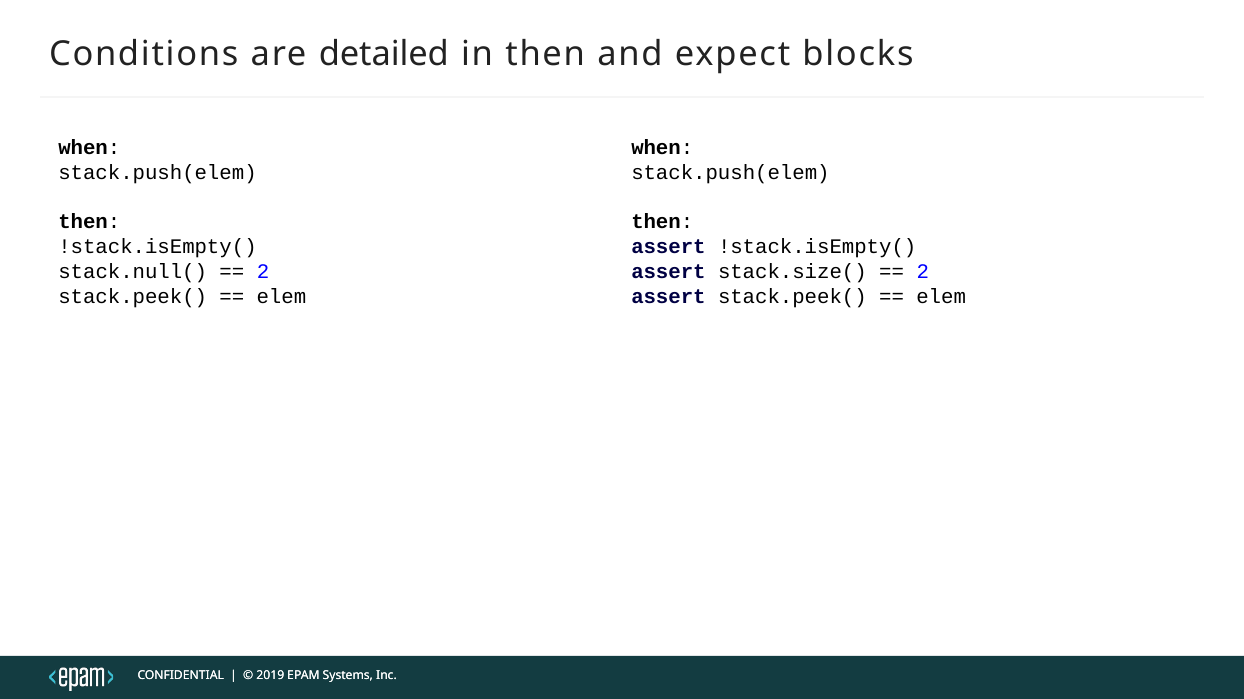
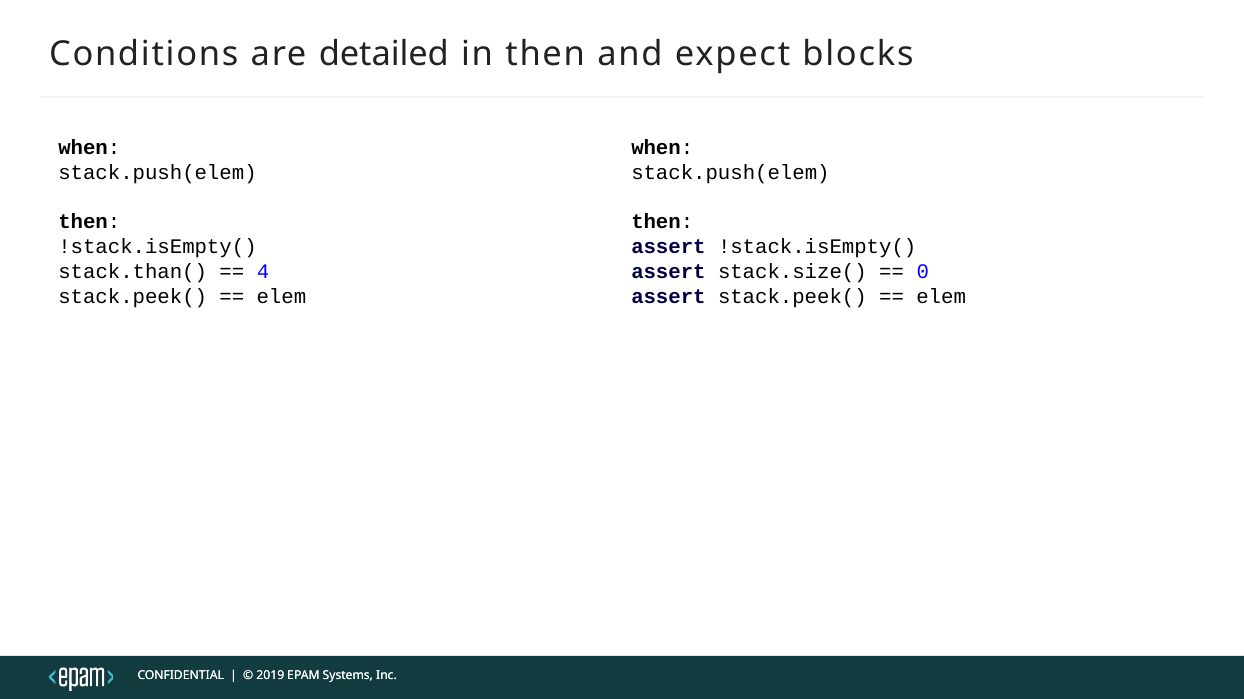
stack.null(: stack.null( -> stack.than( (133, 272)
2: 2 -> 4 (263, 272)
2: 2 -> 0 (923, 272)
